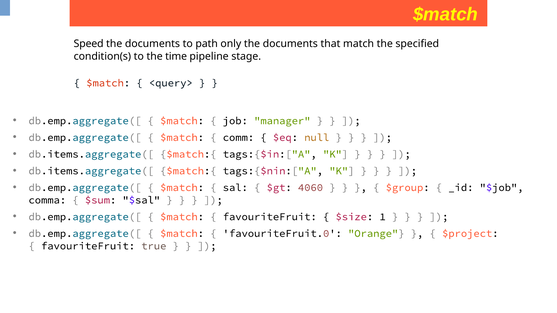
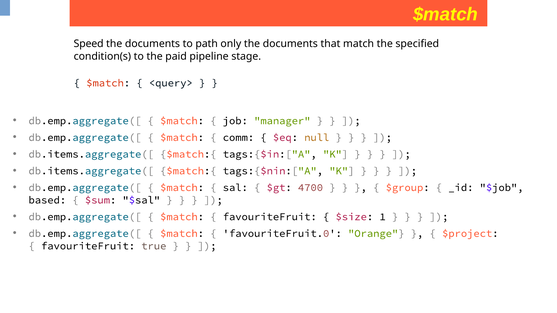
time: time -> paid (176, 56)
4060: 4060 -> 4700 (310, 188)
comma: comma -> based (47, 200)
